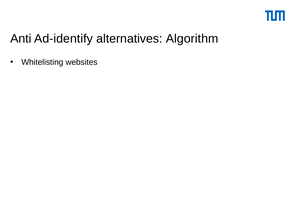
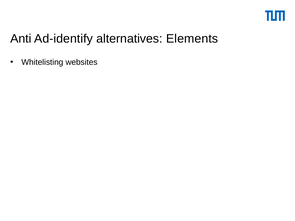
Algorithm: Algorithm -> Elements (192, 39)
